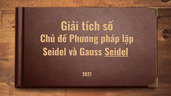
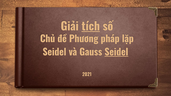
tích underline: none -> present (91, 27)
